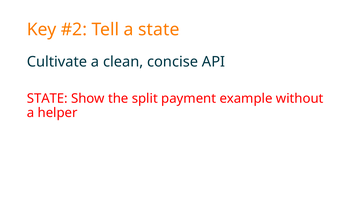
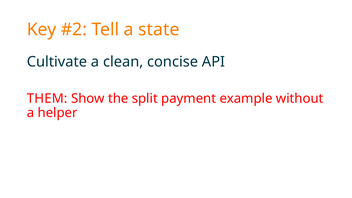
STATE: STATE -> THEM (47, 98)
